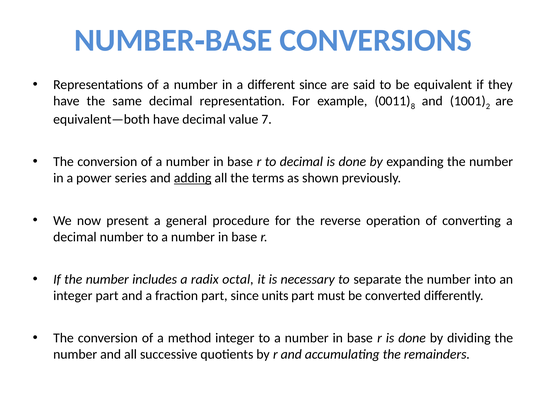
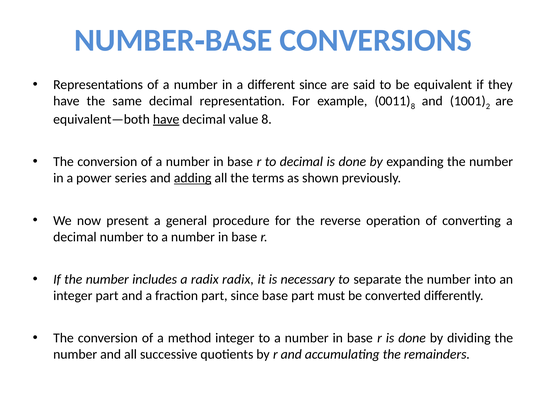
have underline: none -> present (166, 119)
value 7: 7 -> 8 (267, 119)
radix octal: octal -> radix (238, 280)
since units: units -> base (275, 296)
